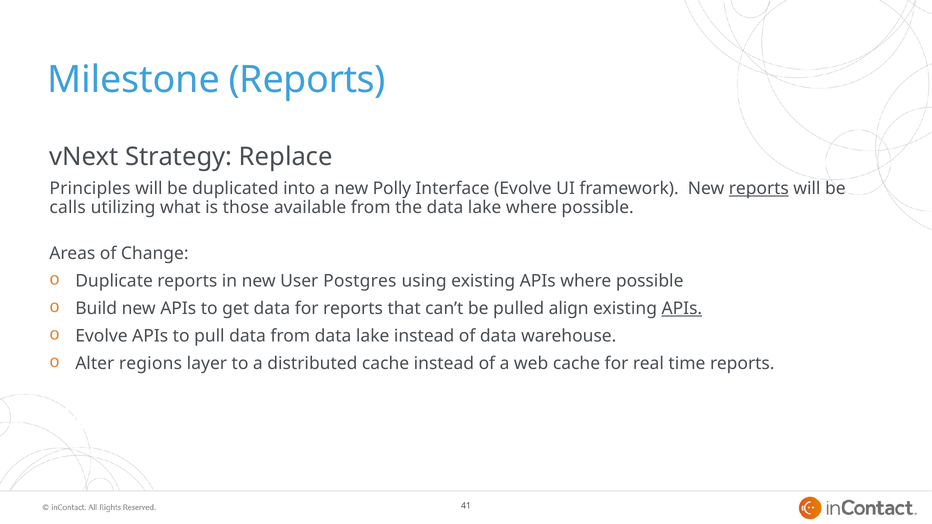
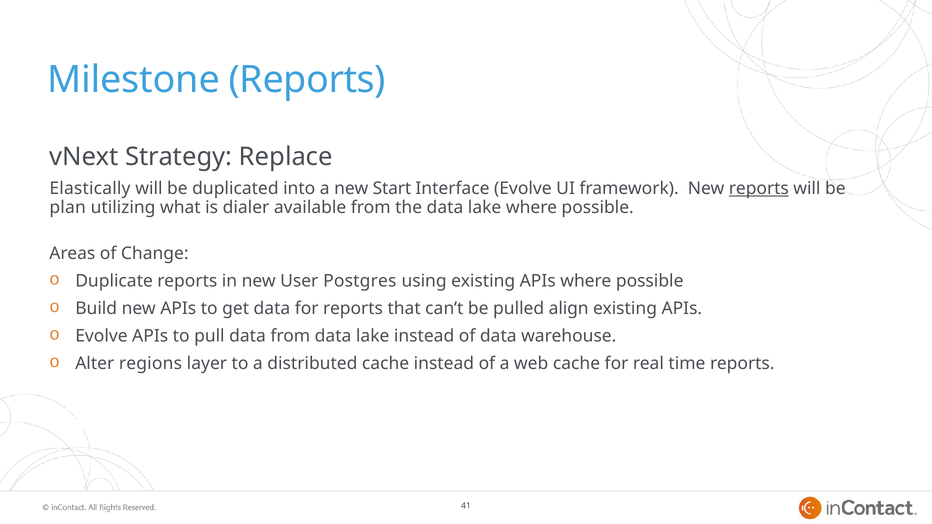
Principles: Principles -> Elastically (90, 189)
Polly: Polly -> Start (392, 189)
calls: calls -> plan (68, 208)
those: those -> dialer (246, 208)
APIs underline: present -> none (682, 309)
